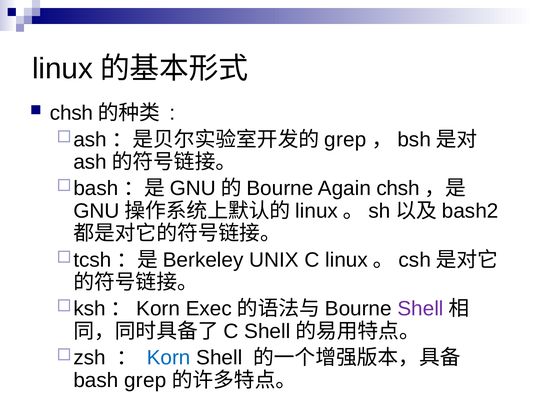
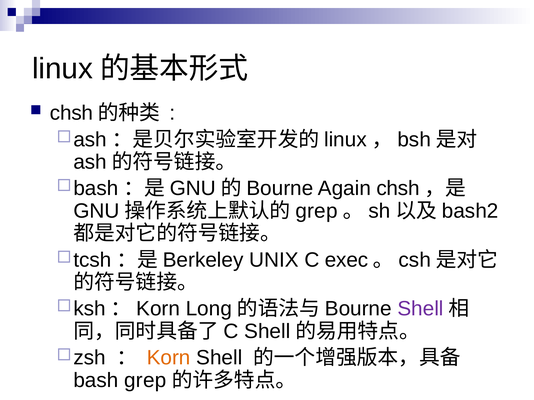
grep: grep -> linux (345, 140)
linux: linux -> grep (316, 211)
C linux: linux -> exec (347, 260)
Exec: Exec -> Long (209, 309)
Korn colour: blue -> orange (169, 358)
